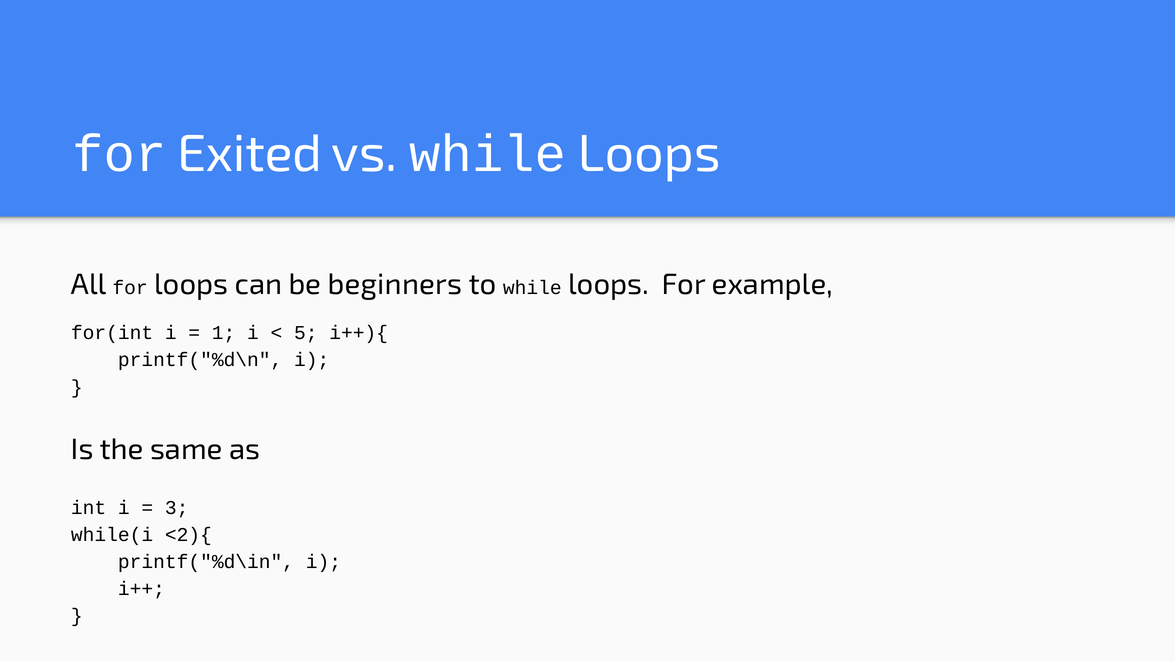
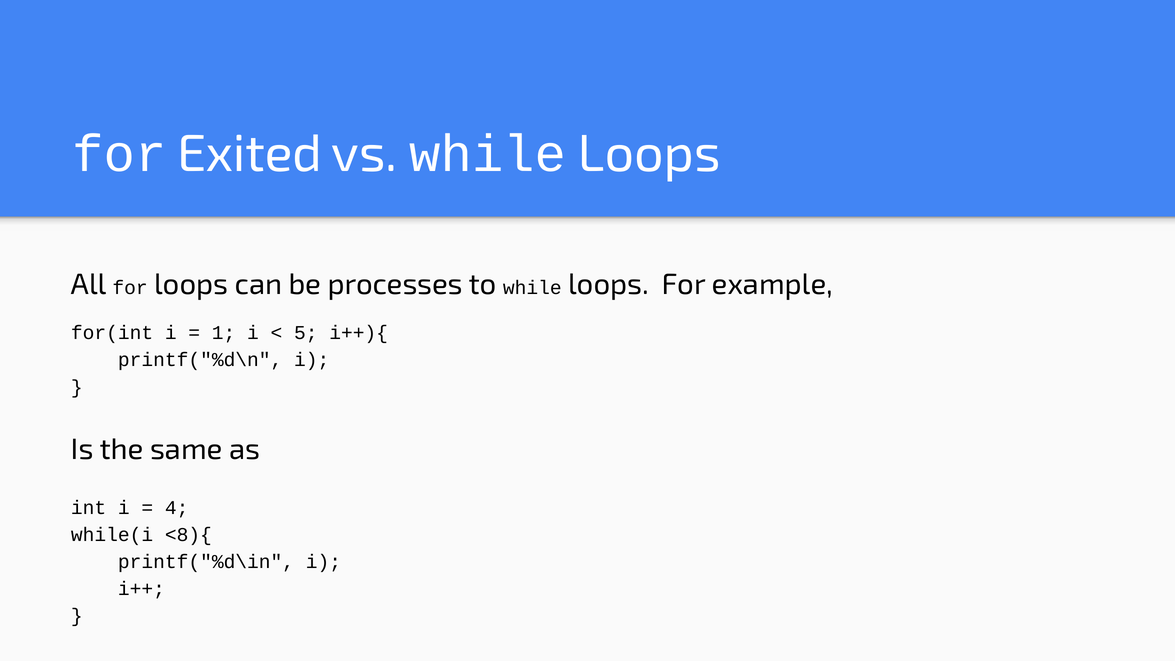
beginners: beginners -> processes (395, 284)
3: 3 -> 4 (177, 508)
<2){: <2){ -> <8){ (188, 535)
